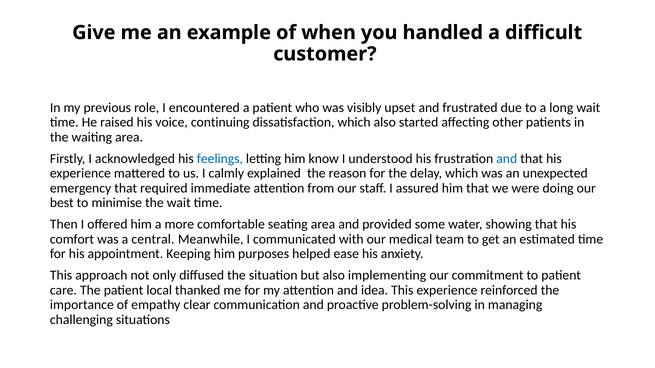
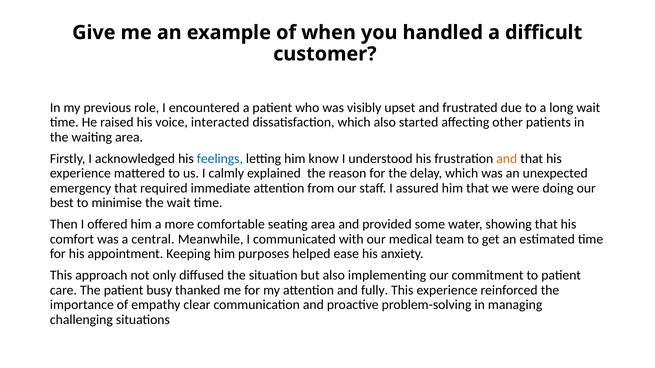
continuing: continuing -> interacted (220, 123)
and colour: blue -> orange (507, 159)
local: local -> busy (159, 290)
idea: idea -> fully (375, 290)
